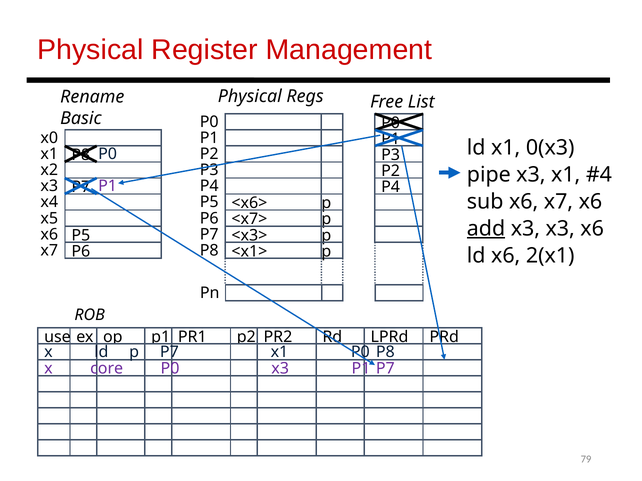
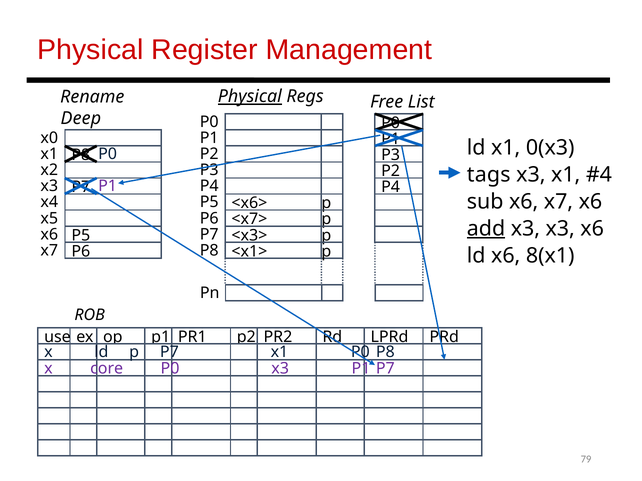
Physical underline: none -> present (250, 97)
Basic: Basic -> Deep (81, 118)
pipe: pipe -> tags (489, 175)
2(x1: 2(x1 -> 8(x1 (550, 256)
